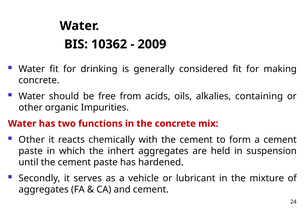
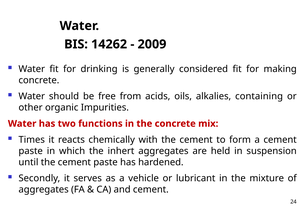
10362: 10362 -> 14262 (109, 44)
Other: Other -> Times (32, 140)
